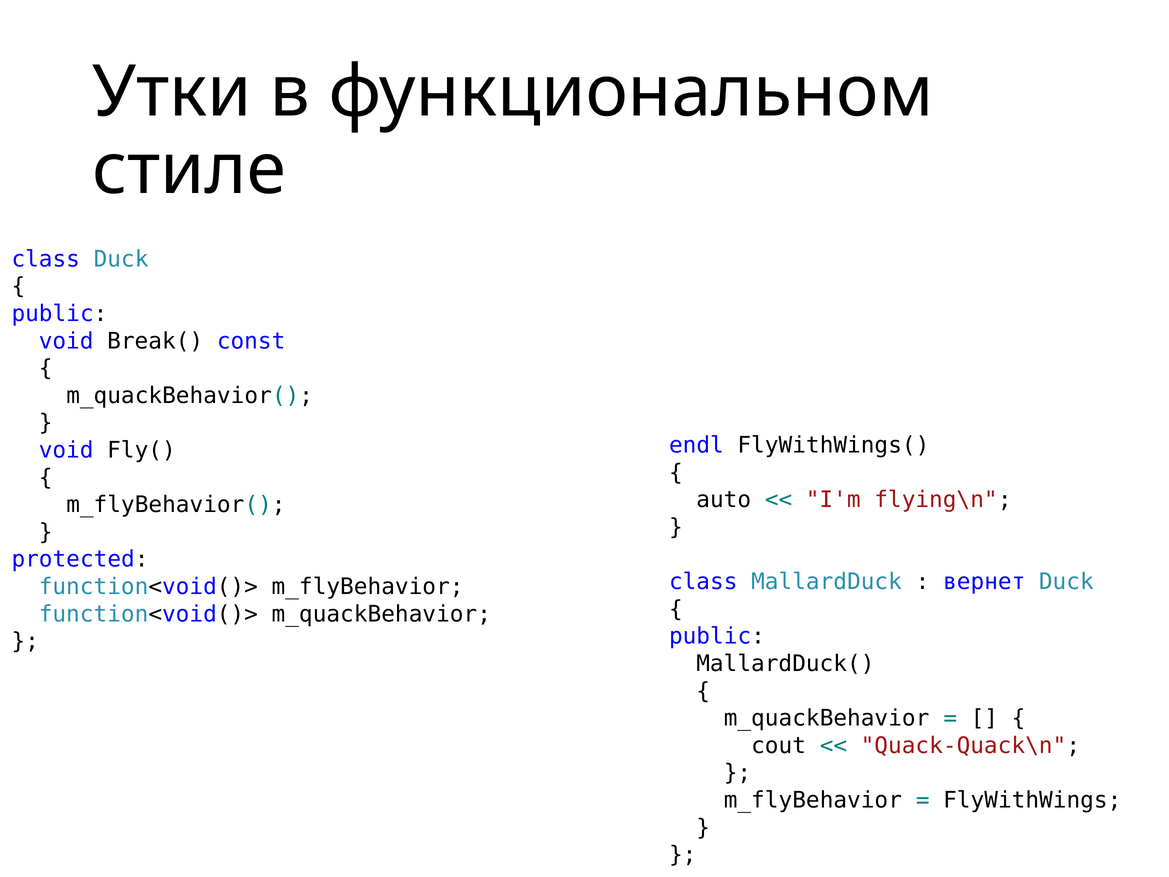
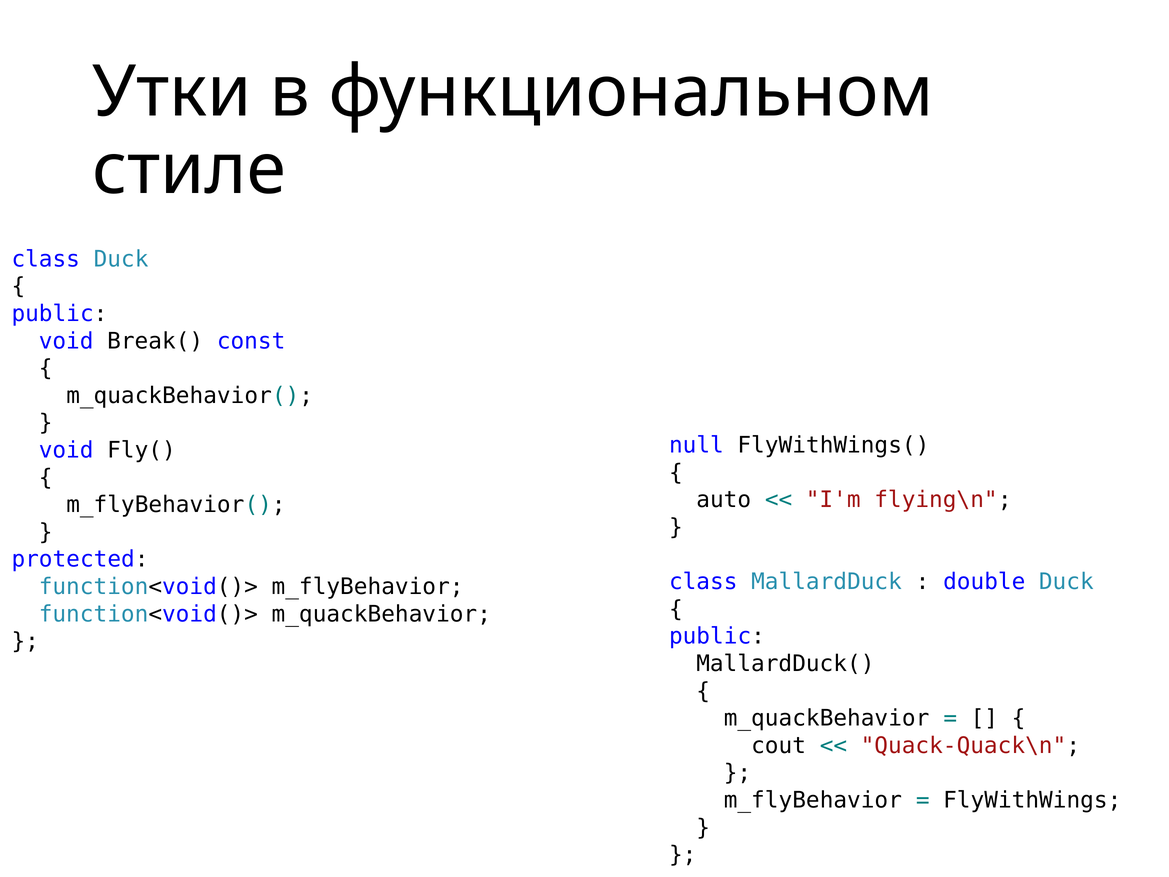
endl: endl -> null (696, 445)
вернет: вернет -> double (984, 582)
